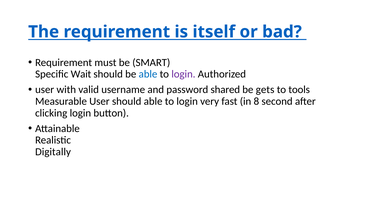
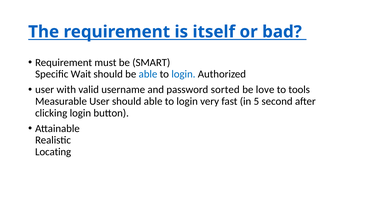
login colour: purple -> blue (183, 74)
shared: shared -> sorted (225, 90)
gets: gets -> love (265, 90)
8: 8 -> 5 (256, 101)
Digitally: Digitally -> Locating (53, 152)
